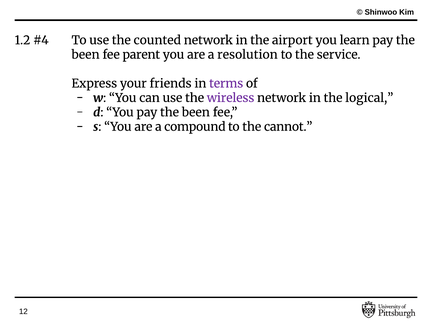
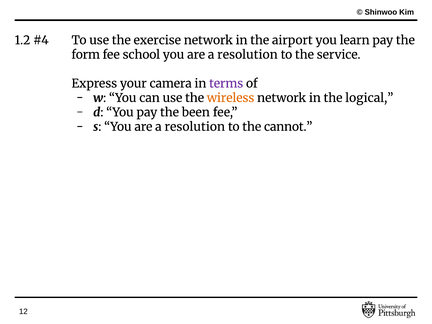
counted: counted -> exercise (157, 40)
been: been -> form (86, 55)
parent: parent -> school (141, 55)
friends: friends -> camera (171, 84)
wireless colour: purple -> orange (231, 98)
compound: compound -> resolution (195, 127)
